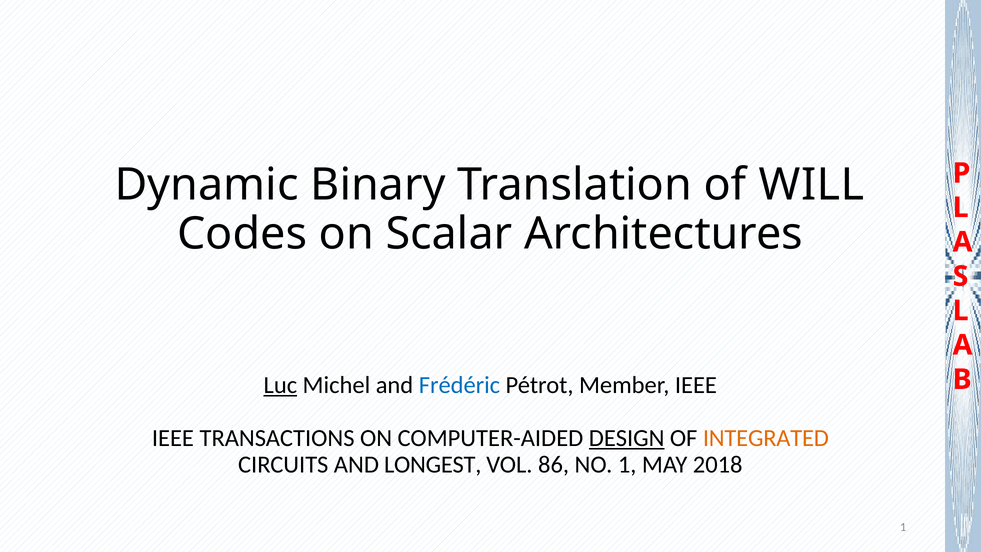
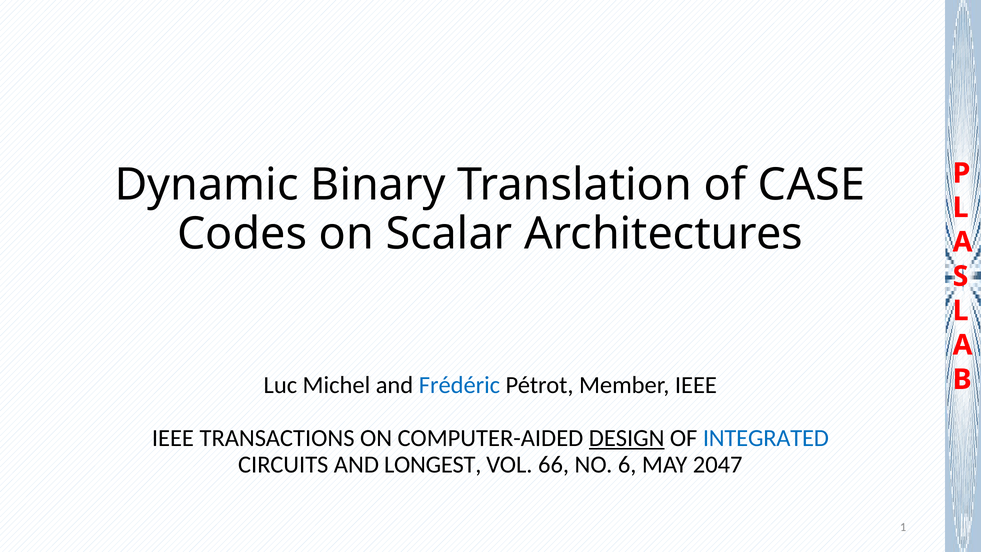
WILL: WILL -> CASE (812, 185)
Luc underline: present -> none (280, 385)
INTEGRATED colour: orange -> blue (766, 438)
86: 86 -> 66 (554, 465)
NO 1: 1 -> 6 (627, 465)
2018: 2018 -> 2047 (718, 465)
